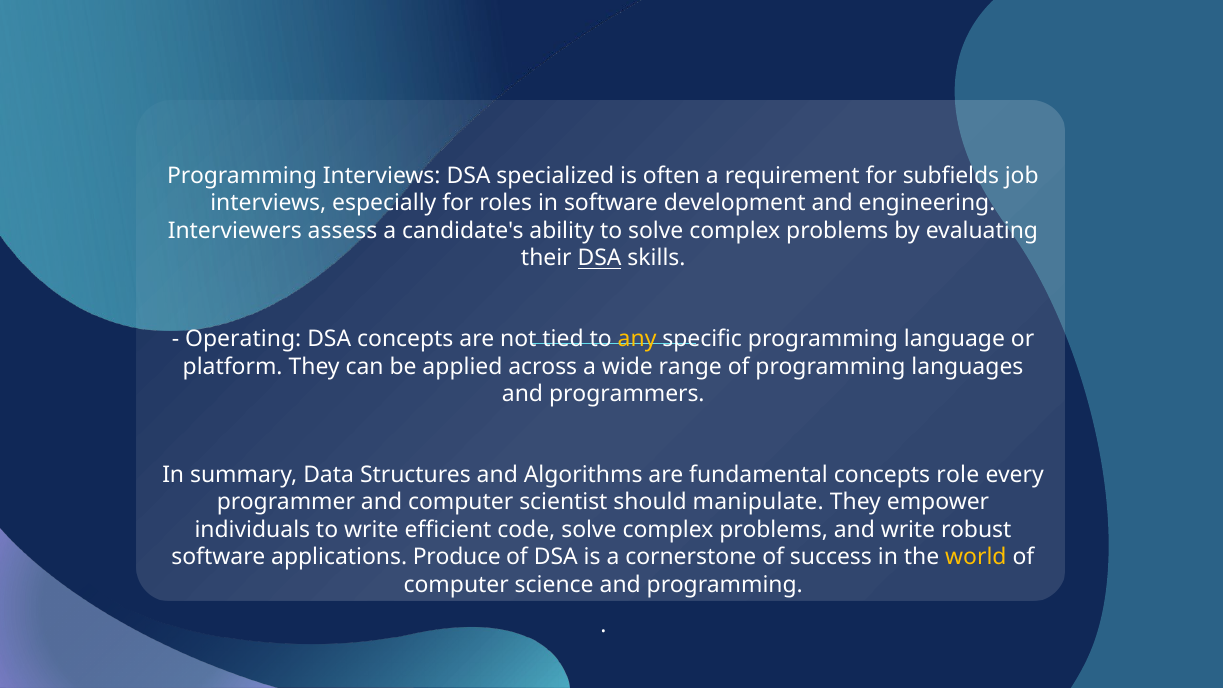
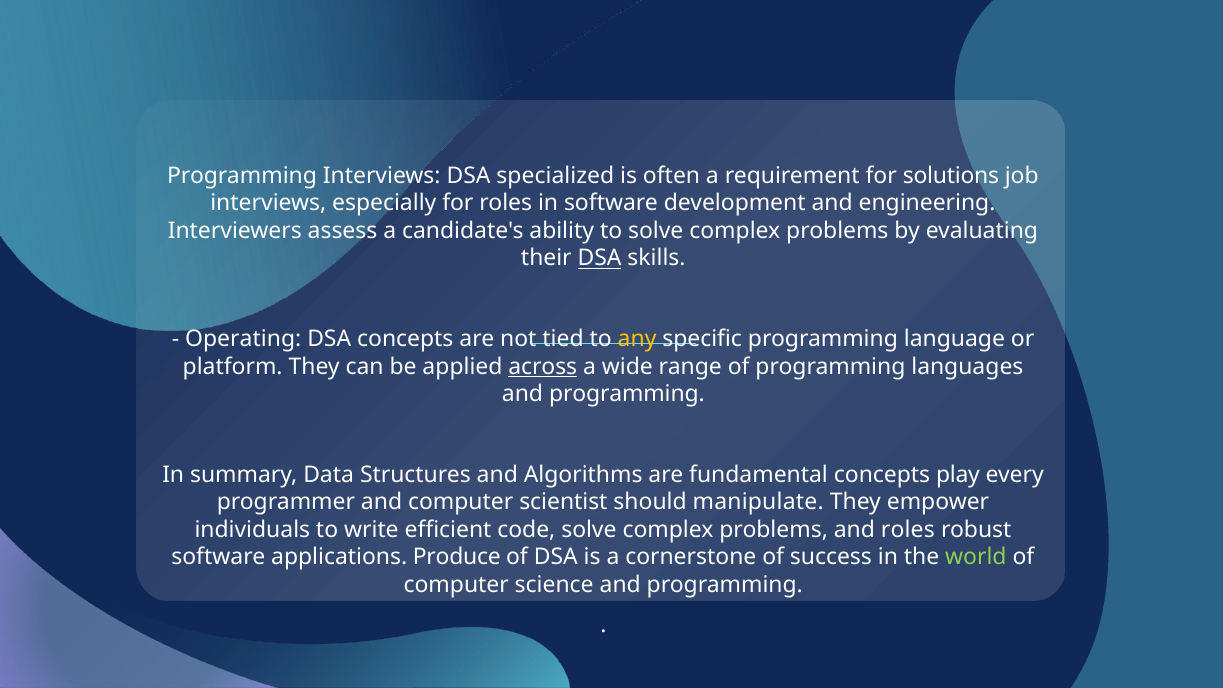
subfields: subfields -> solutions (951, 176)
across underline: none -> present (543, 366)
programmers: programmers -> programming (627, 394)
role: role -> play (958, 474)
and write: write -> roles (908, 530)
world colour: yellow -> light green (976, 557)
